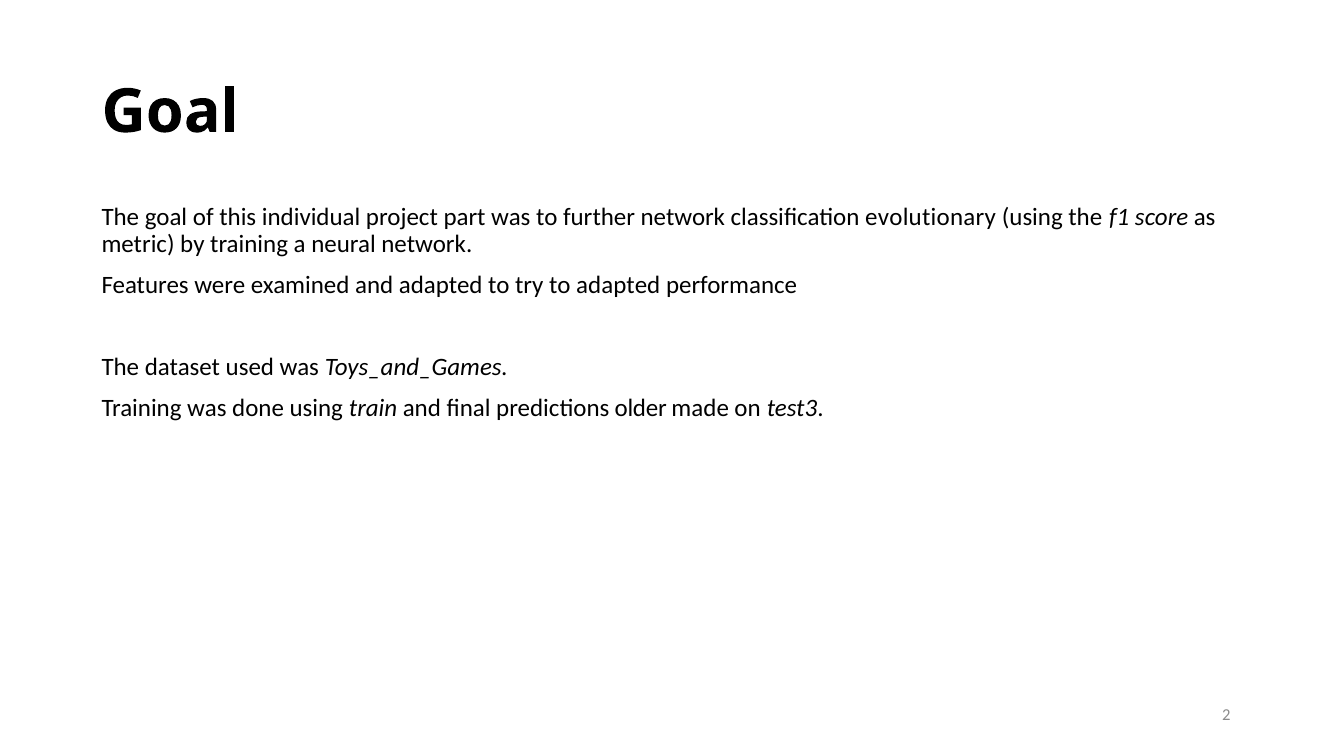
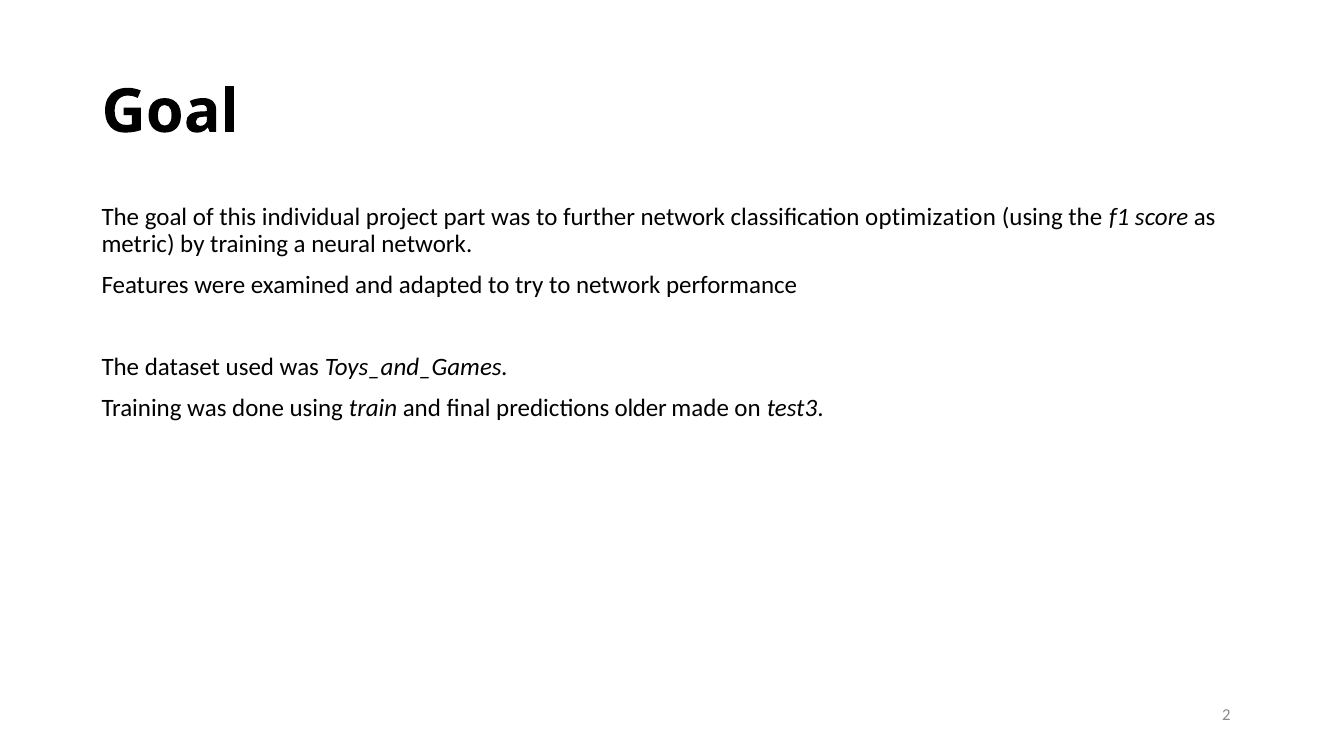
evolutionary: evolutionary -> optimization (931, 218)
to adapted: adapted -> network (618, 286)
